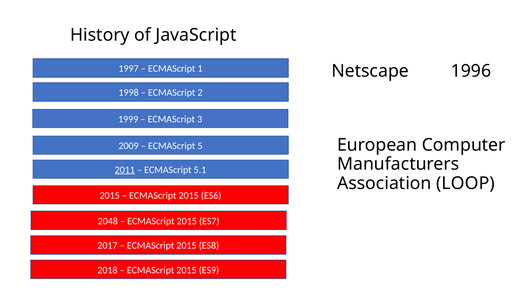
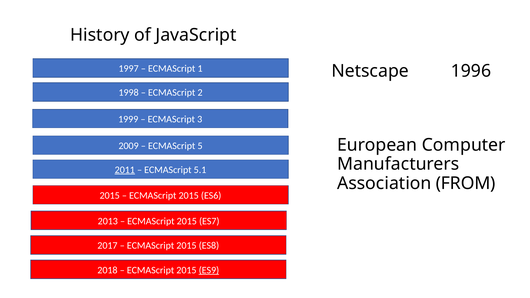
LOOP: LOOP -> FROM (466, 183)
2048: 2048 -> 2013 (108, 221)
ES9 underline: none -> present (209, 270)
